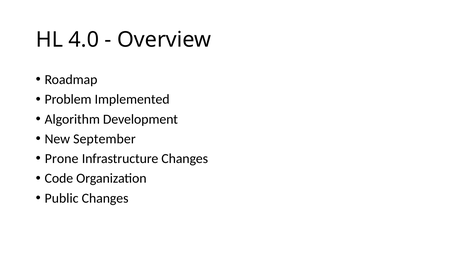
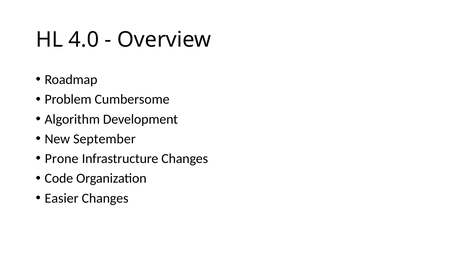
Implemented: Implemented -> Cumbersome (132, 99)
Public: Public -> Easier (62, 198)
